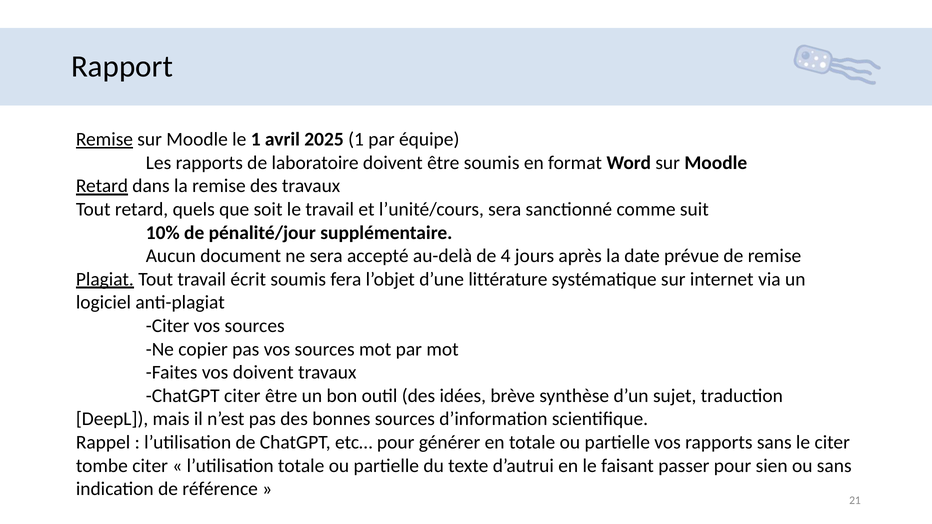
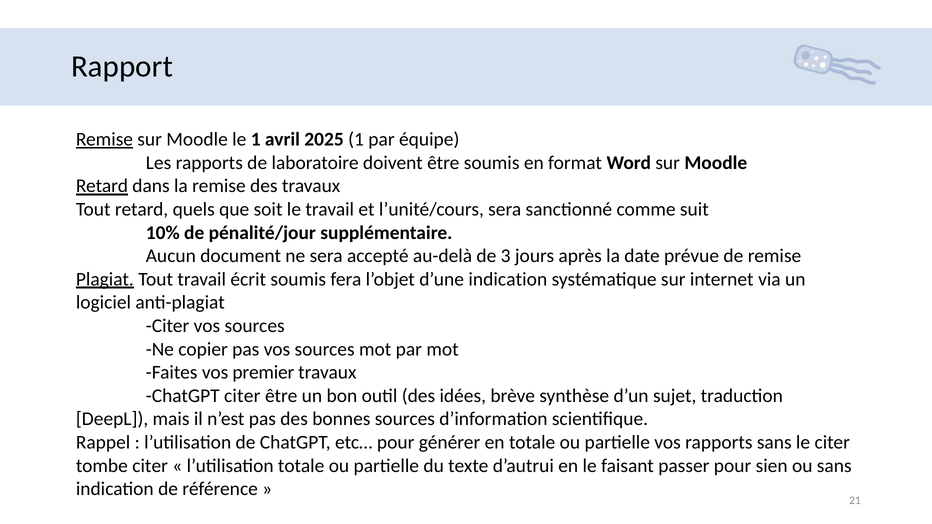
4: 4 -> 3 (506, 256)
d’une littérature: littérature -> indication (508, 279)
vos doivent: doivent -> premier (263, 373)
